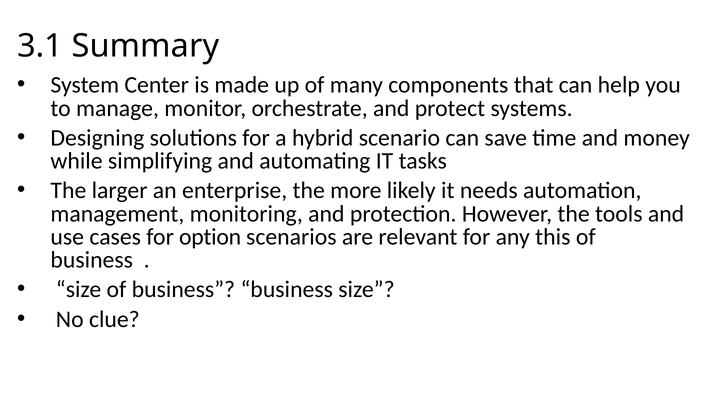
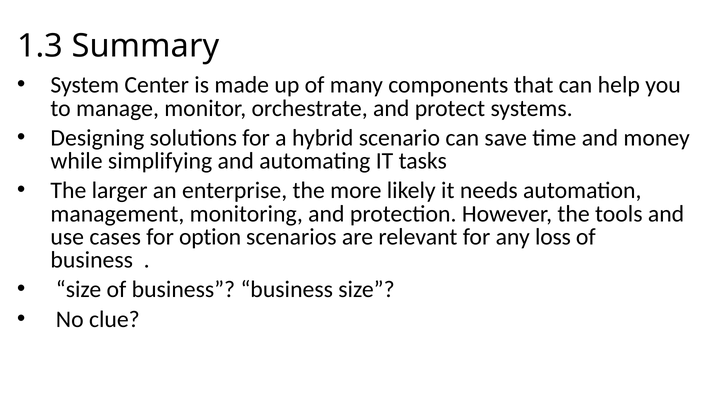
3.1: 3.1 -> 1.3 (40, 46)
this: this -> loss (553, 237)
